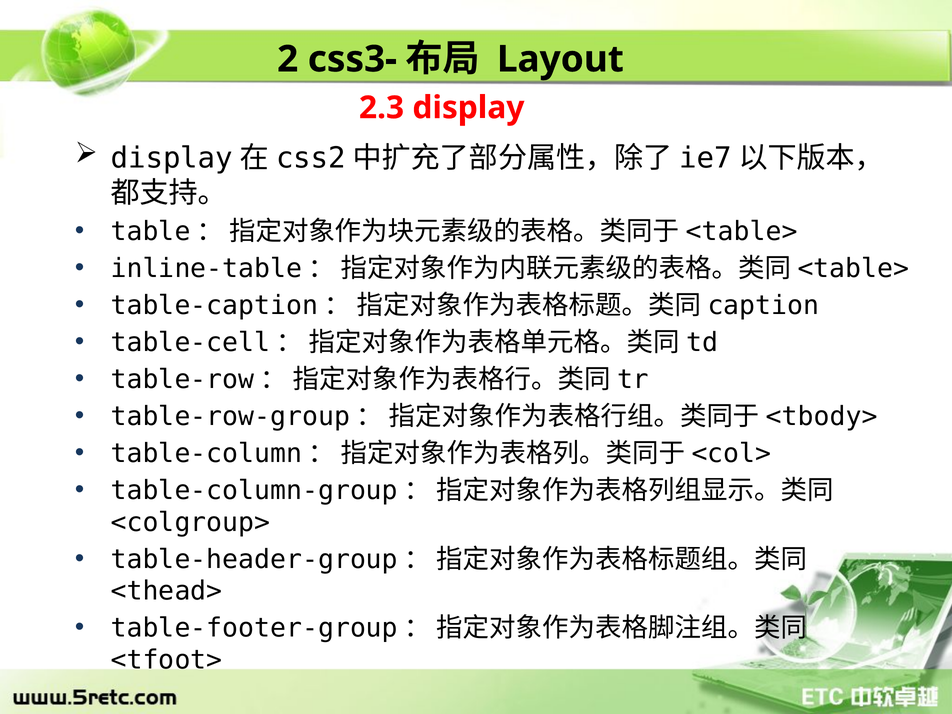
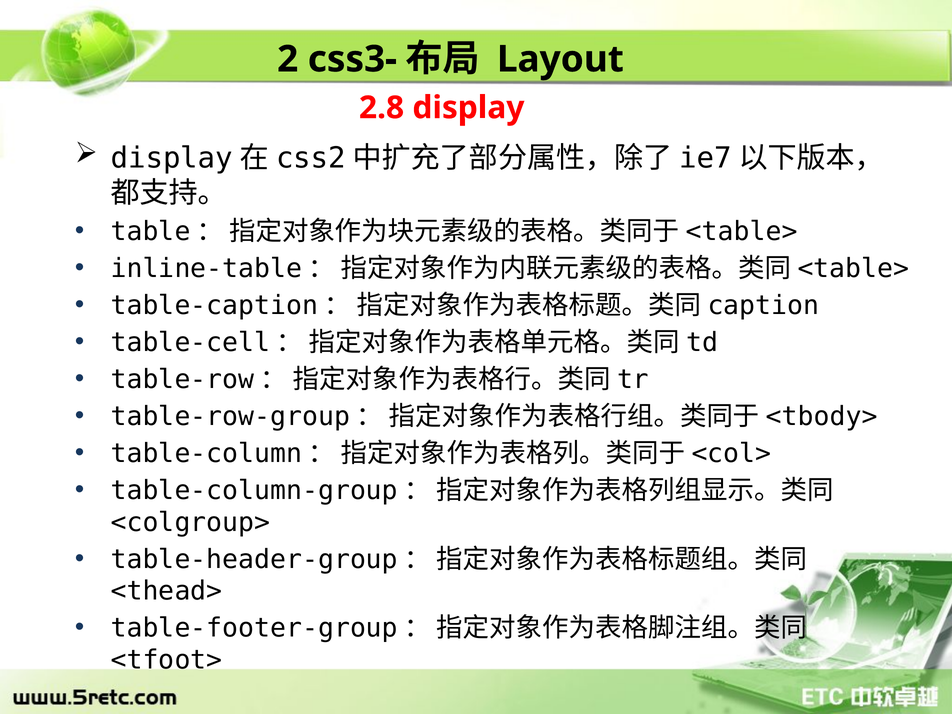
2.3: 2.3 -> 2.8 (382, 108)
